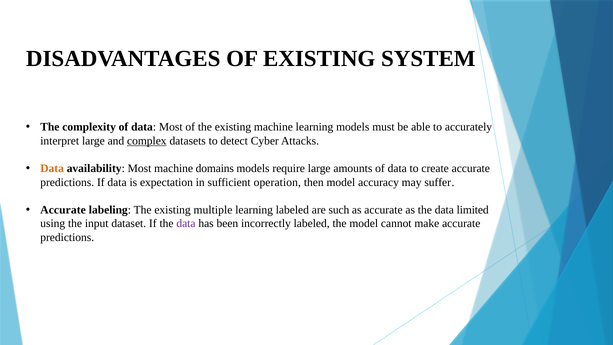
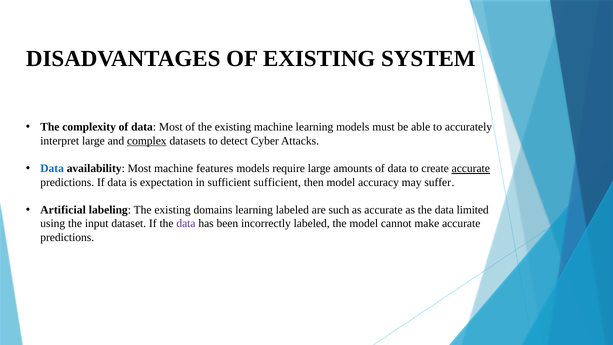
Data colour: orange -> blue (52, 168)
domains: domains -> features (215, 168)
accurate underline: none -> present (471, 168)
sufficient operation: operation -> sufficient (277, 182)
Accurate: Accurate -> Artificial (63, 210)
multiple: multiple -> domains (213, 210)
